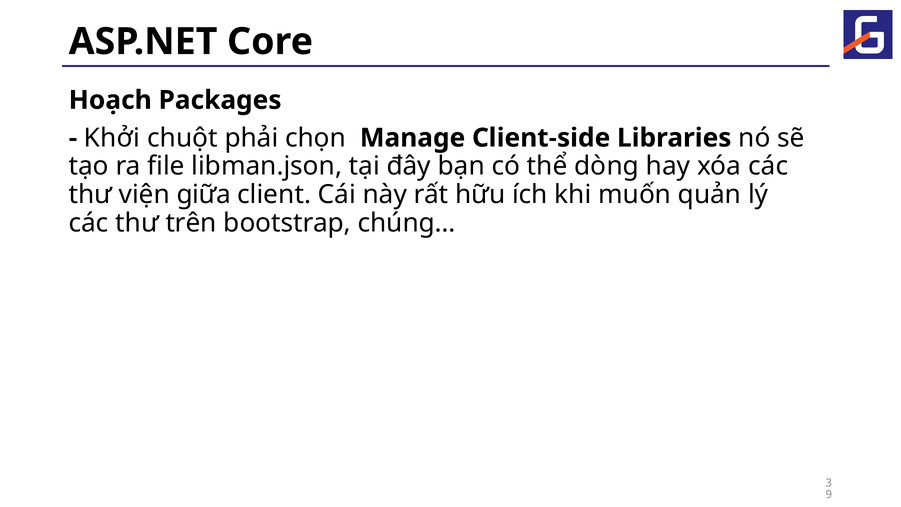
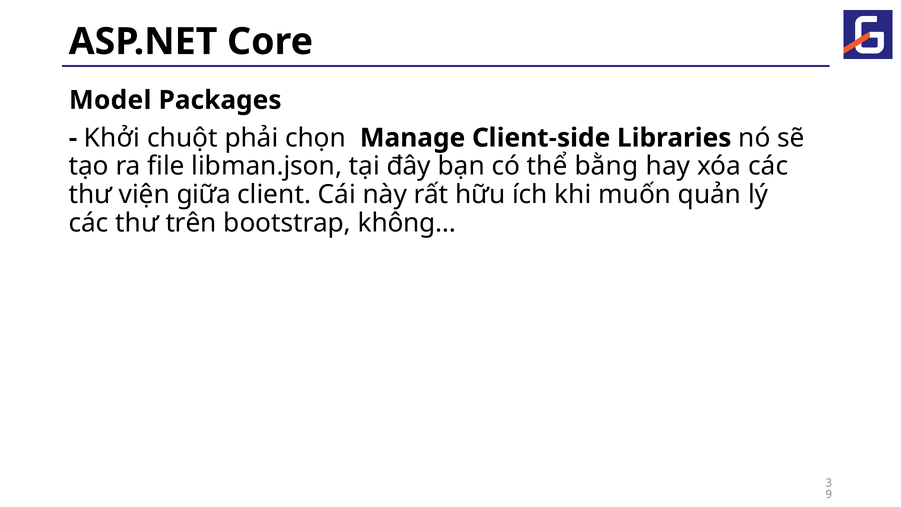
Hoạch: Hoạch -> Model (110, 100)
dòng: dòng -> bằng (607, 166)
chúng…: chúng… -> không… (407, 223)
